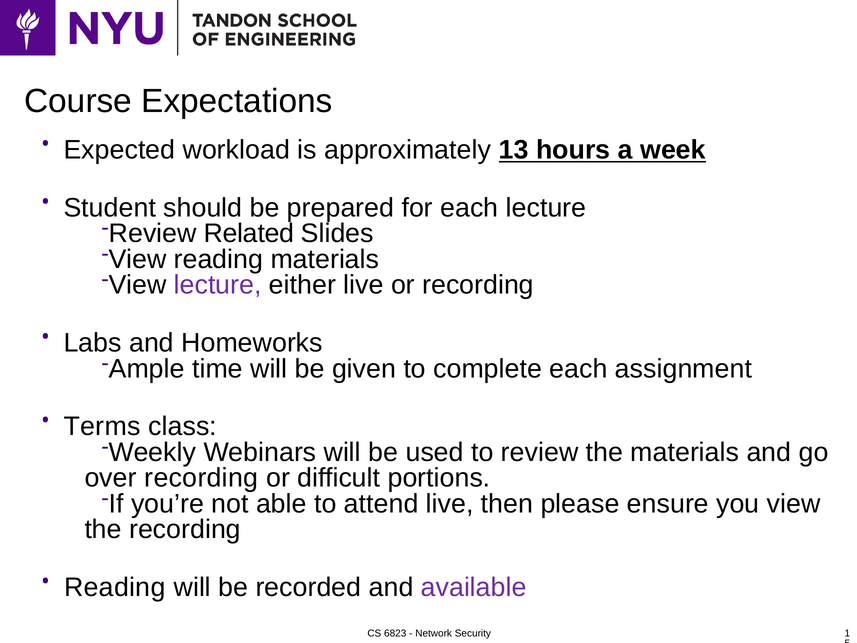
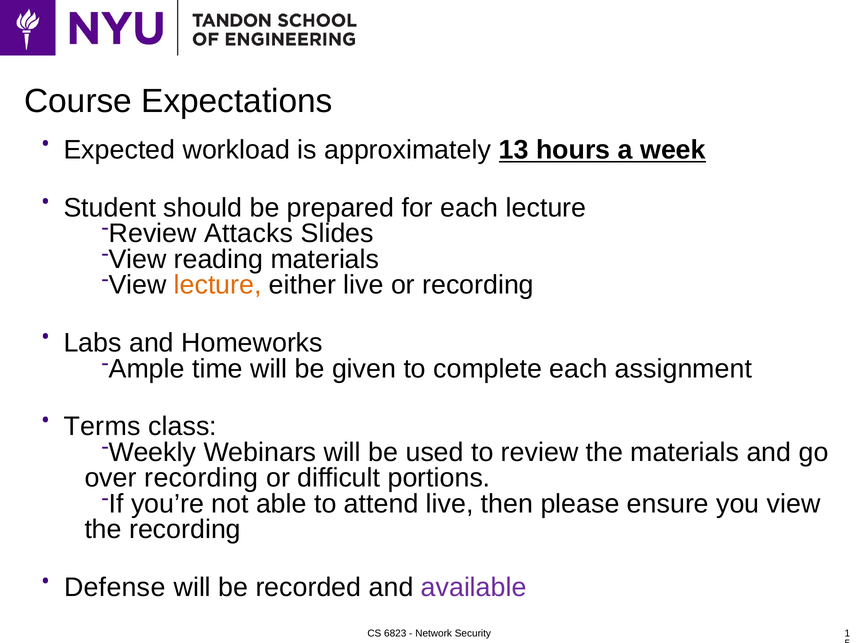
Related: Related -> Attacks (249, 234)
lecture colour: purple -> orange (218, 285)
Reading: Reading -> Defense (115, 587)
